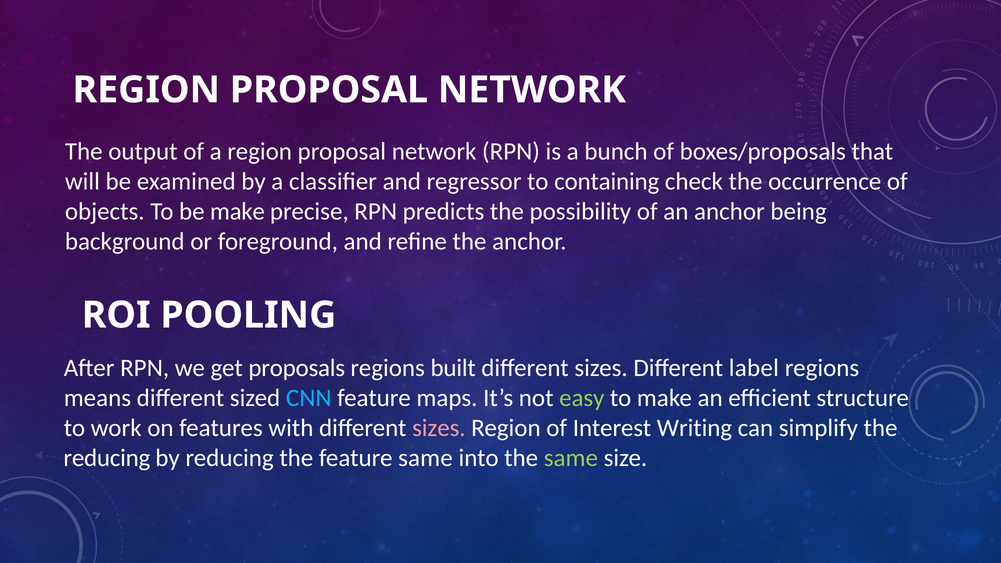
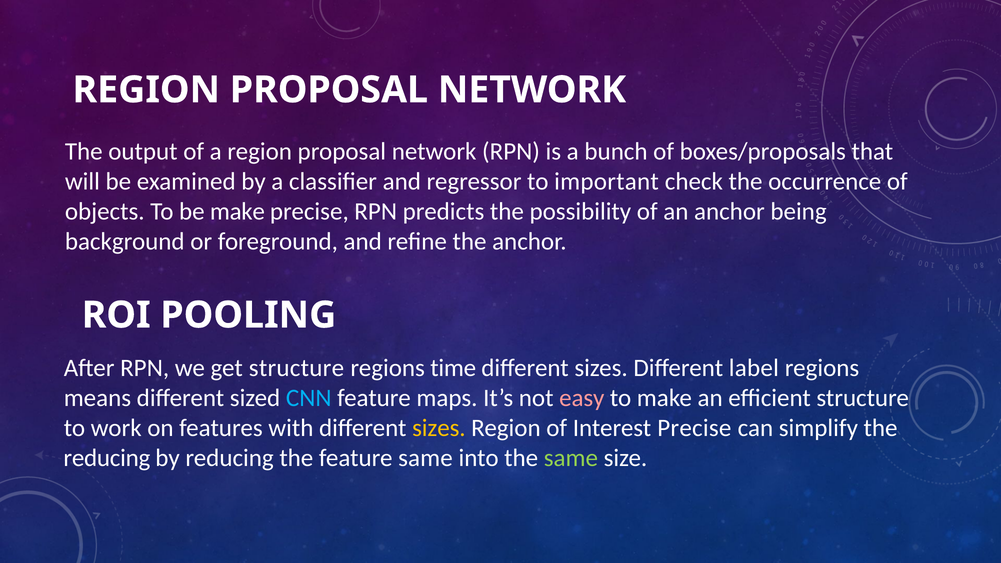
containing: containing -> important (607, 182)
get proposals: proposals -> structure (296, 368)
built: built -> time (453, 368)
easy colour: light green -> pink (582, 398)
sizes colour: pink -> yellow (439, 428)
Interest Writing: Writing -> Precise (694, 428)
